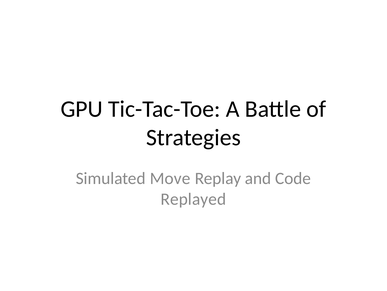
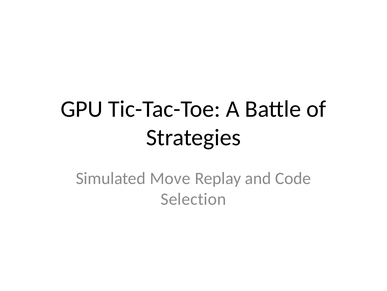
Replayed: Replayed -> Selection (193, 199)
